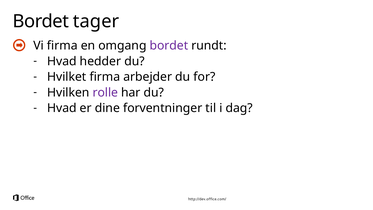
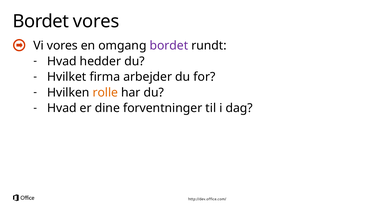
Bordet tager: tager -> vores (96, 21)
Vi firma: firma -> vores (62, 46)
rolle colour: purple -> orange (105, 92)
